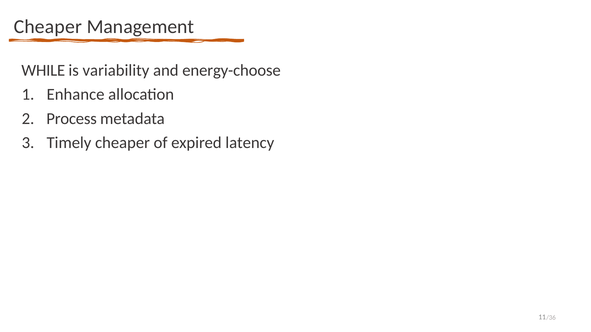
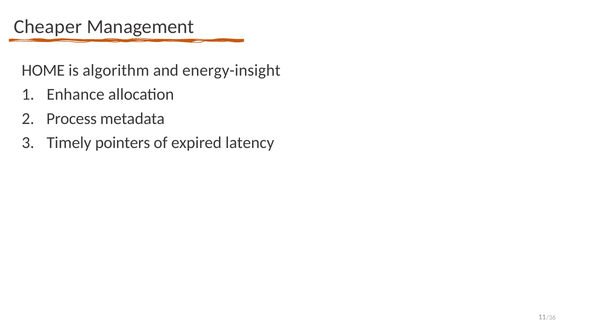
WHILE: WHILE -> HOME (43, 70)
variability: variability -> algorithm (116, 70)
energy-choose: energy-choose -> energy-insight (231, 70)
Timely cheaper: cheaper -> pointers (123, 143)
